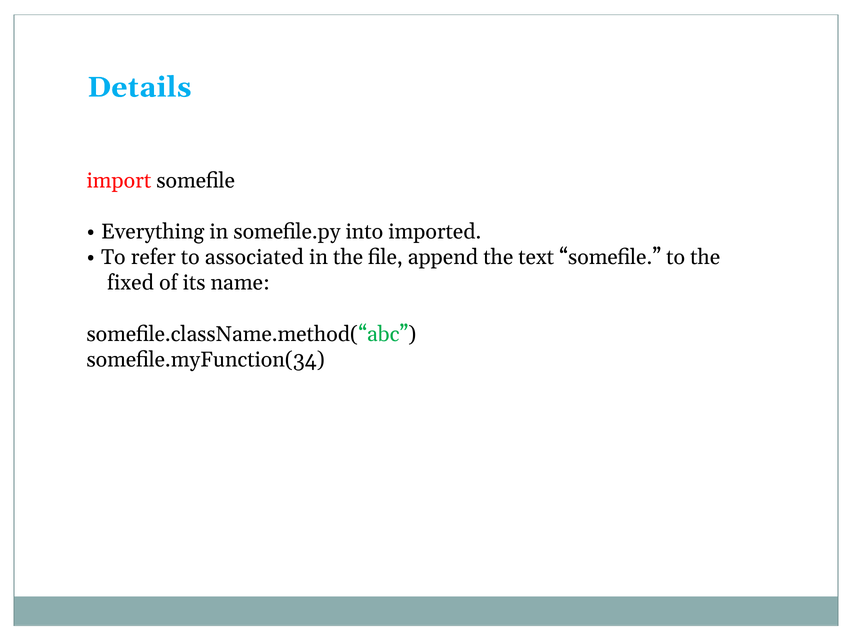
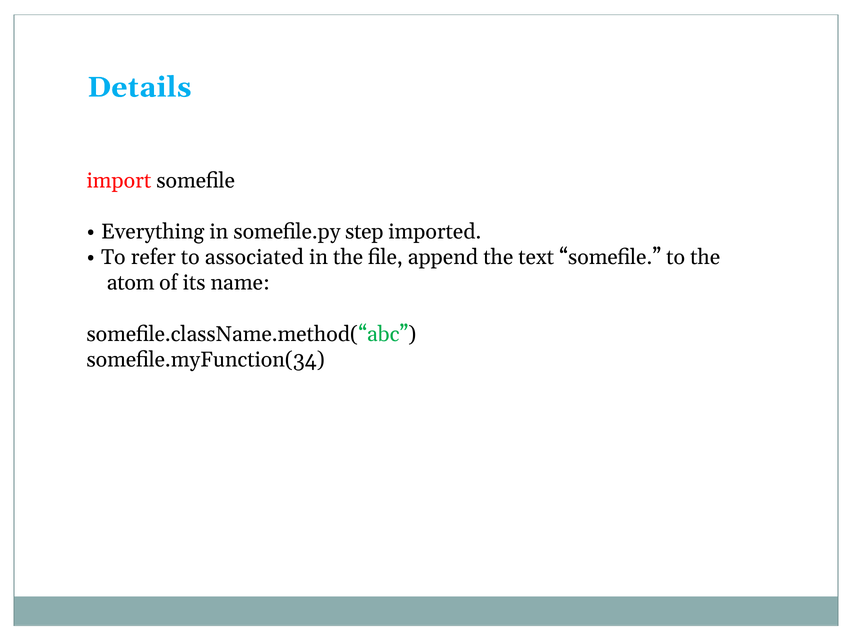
into: into -> step (364, 232)
fixed: fixed -> atom (131, 283)
